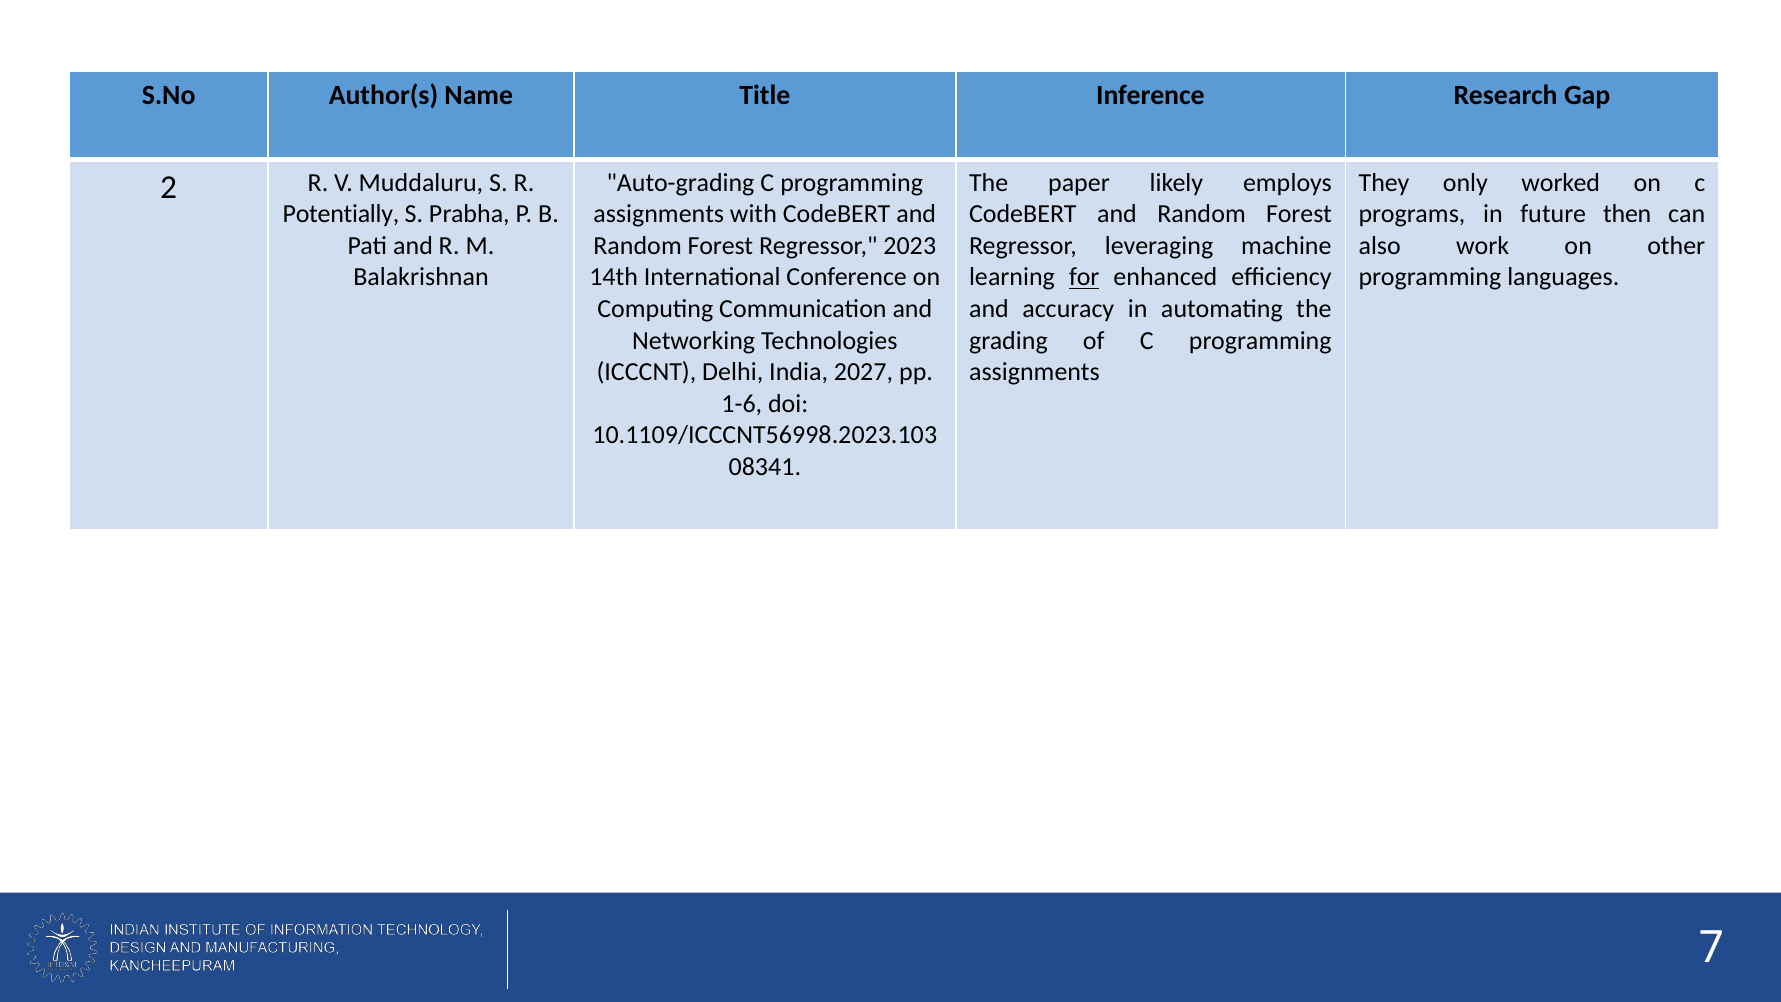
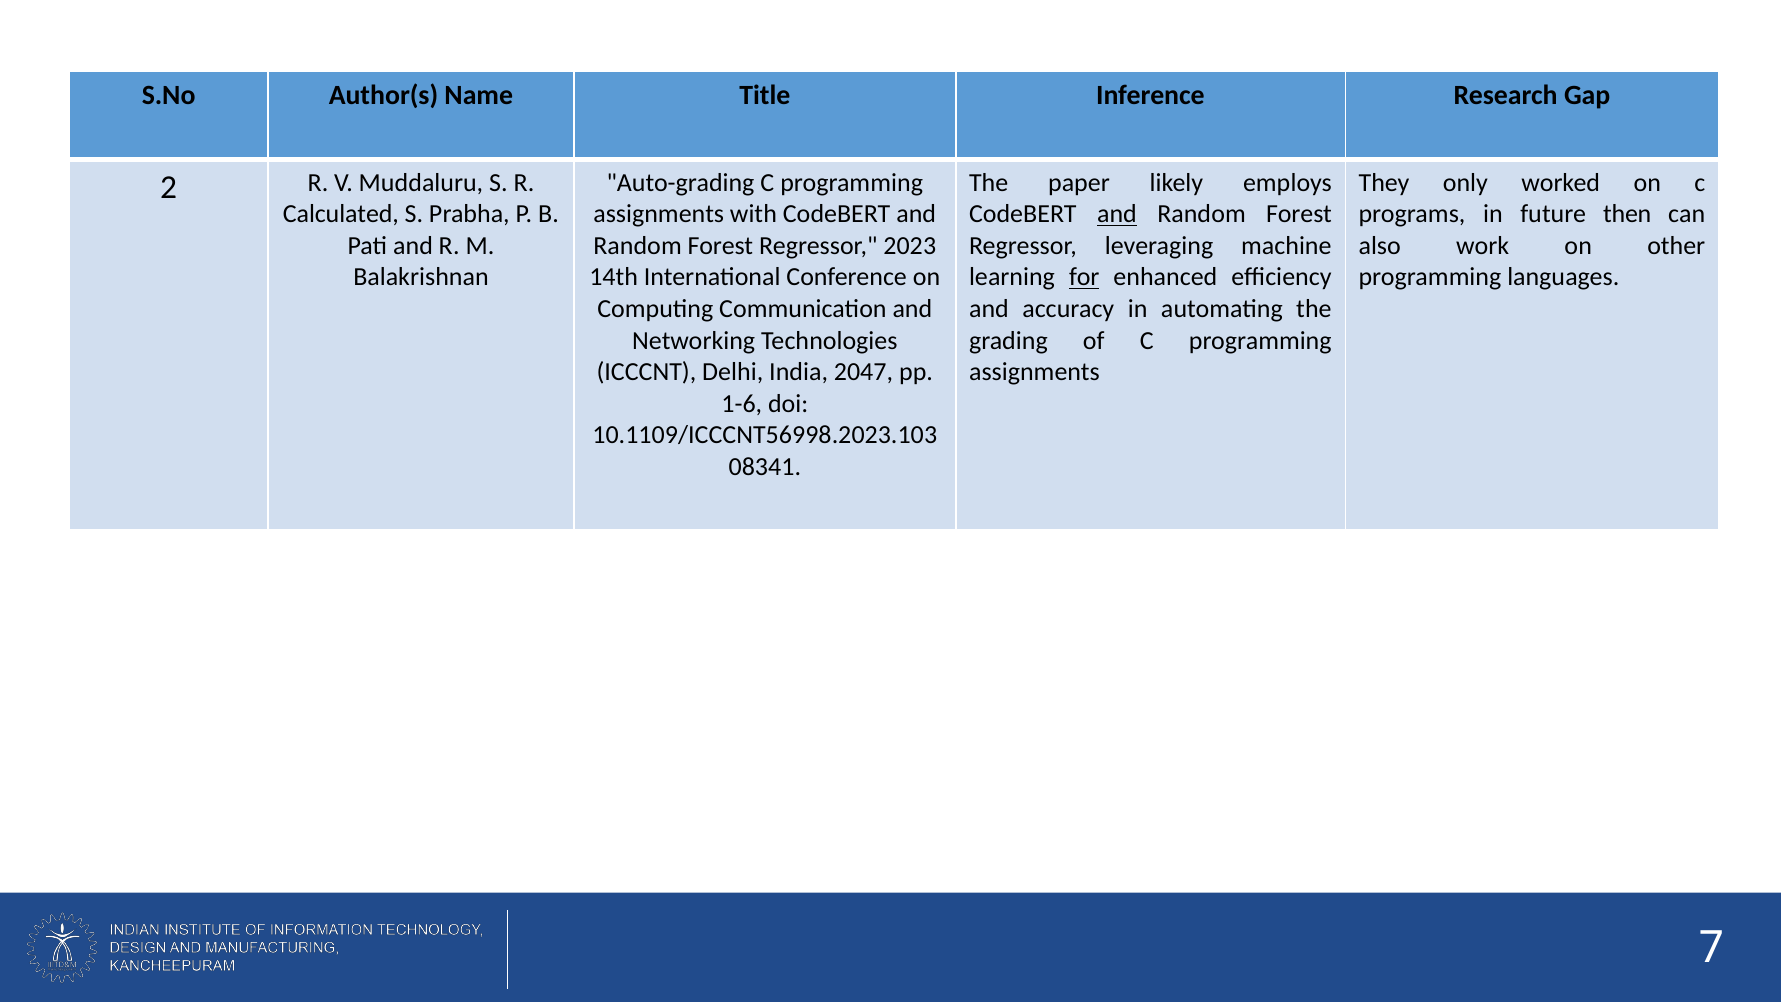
Potentially: Potentially -> Calculated (341, 214)
and underline: none -> present (1117, 214)
2027: 2027 -> 2047 (863, 372)
